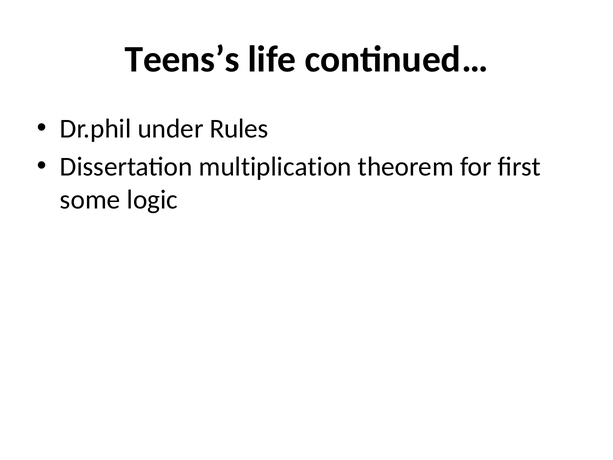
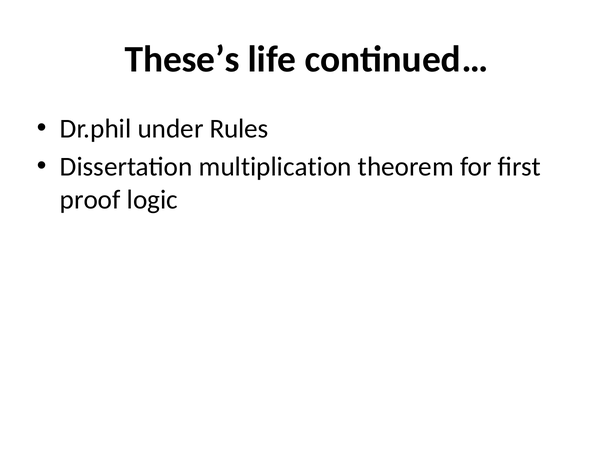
Teens’s: Teens’s -> These’s (182, 59)
some: some -> proof (90, 199)
